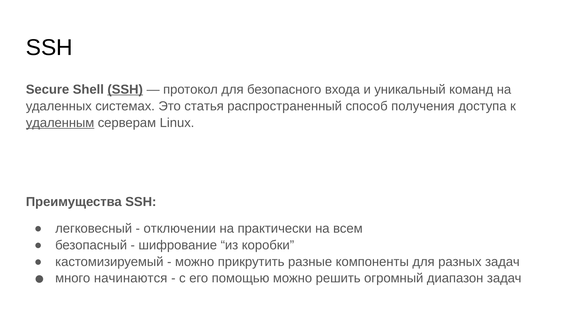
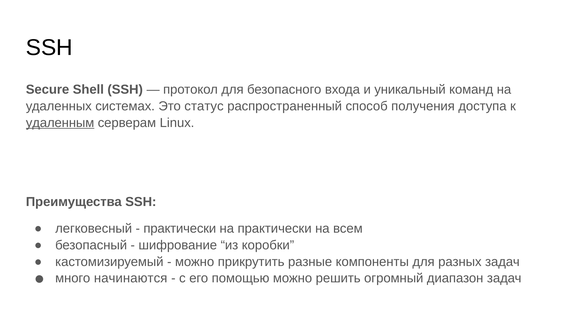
SSH underline: present -> none (125, 89)
статья: статья -> статус (204, 106)
отключении: отключении -> практически (180, 229)
